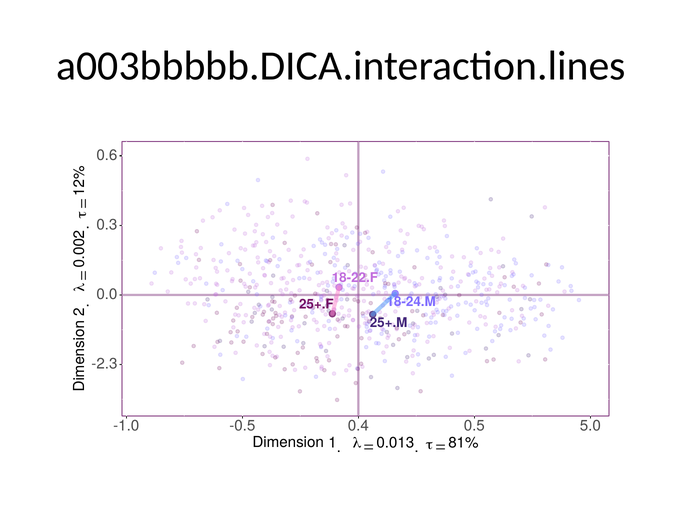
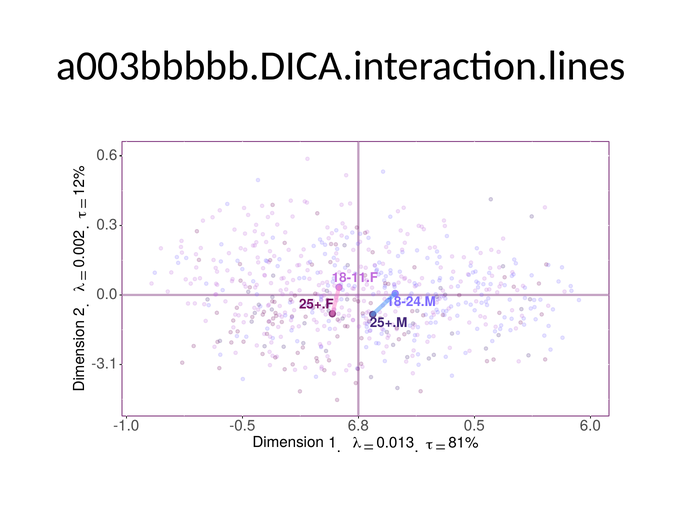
18-22.F: 18-22.F -> 18-11.F (355, 278)
-2.3: -2.3 -> -3.1 (104, 364)
0.4: 0.4 -> 6.8 (358, 426)
5.0: 5.0 -> 6.0 (590, 426)
